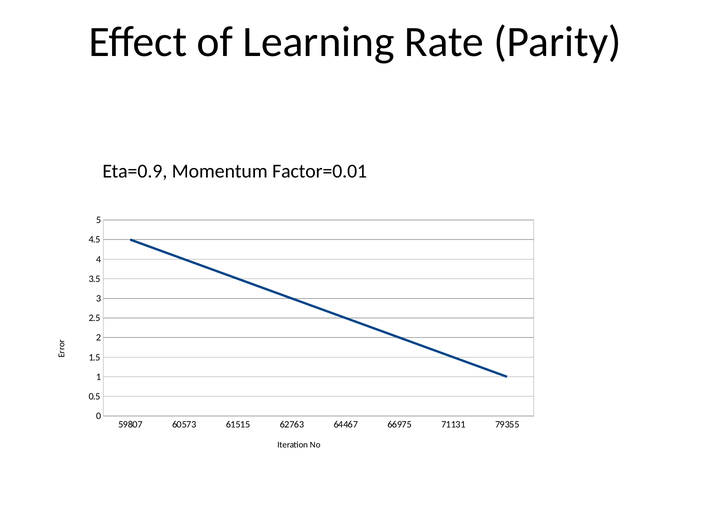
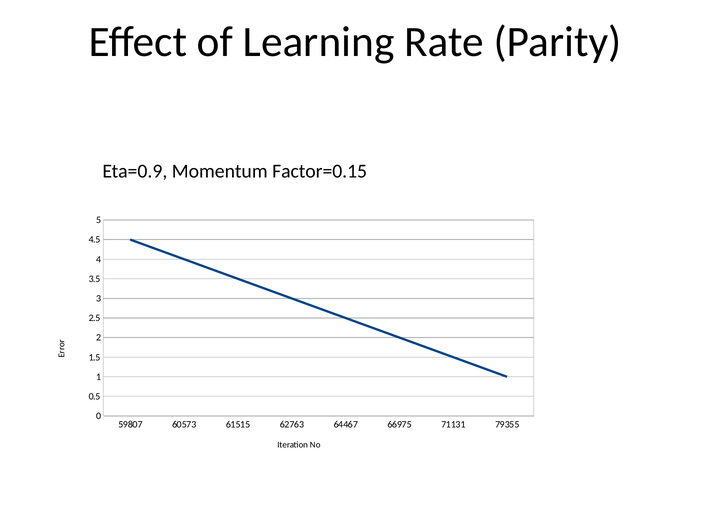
Factor=0.01: Factor=0.01 -> Factor=0.15 (320, 171)
